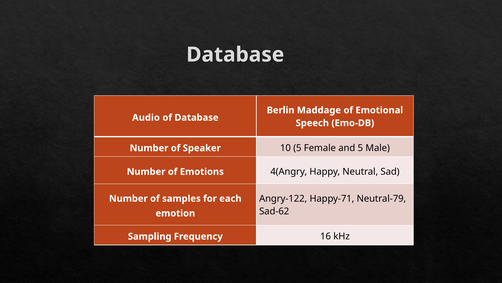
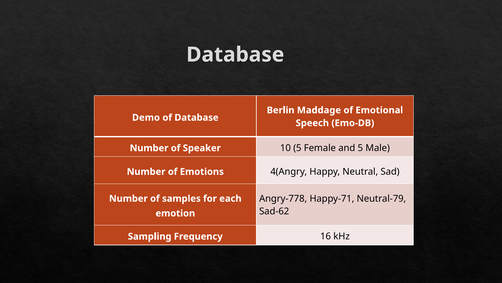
Audio: Audio -> Demo (146, 117)
Angry-122: Angry-122 -> Angry-778 (283, 198)
